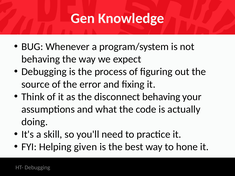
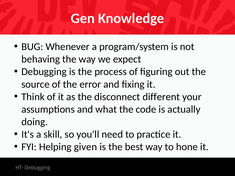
disconnect behaving: behaving -> different (161, 97)
